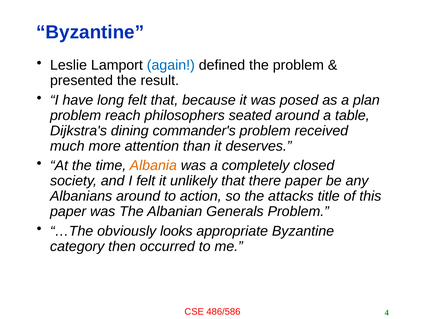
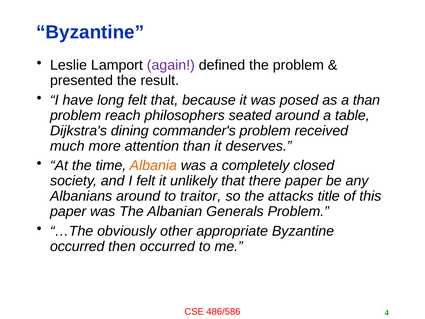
again colour: blue -> purple (171, 65)
a plan: plan -> than (366, 100)
action: action -> traitor (201, 196)
looks: looks -> other (176, 231)
category: category -> occurred (77, 246)
